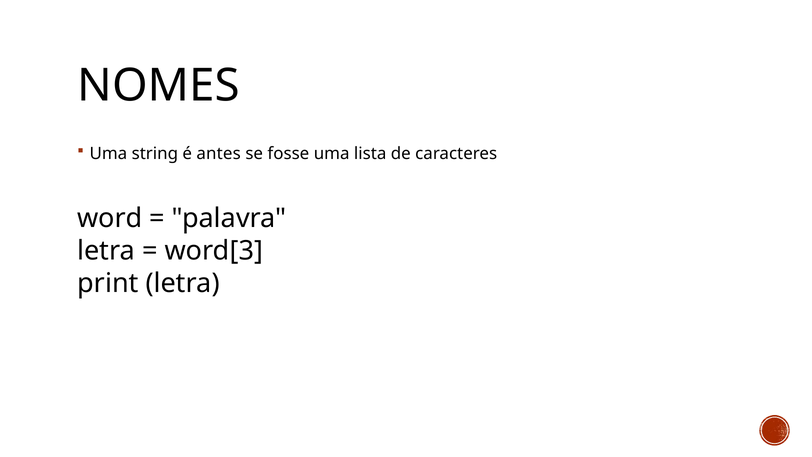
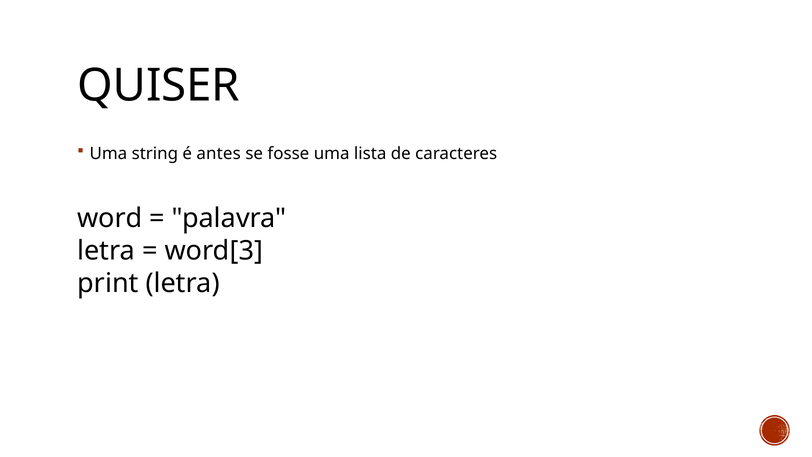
NOMES: NOMES -> QUISER (159, 86)
